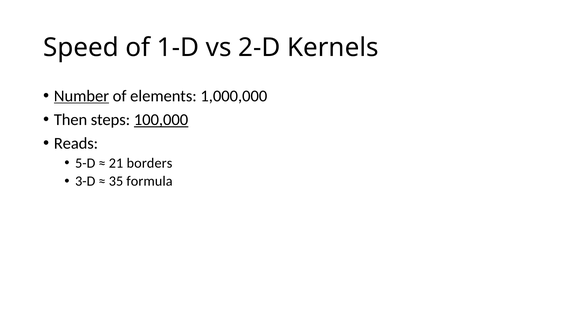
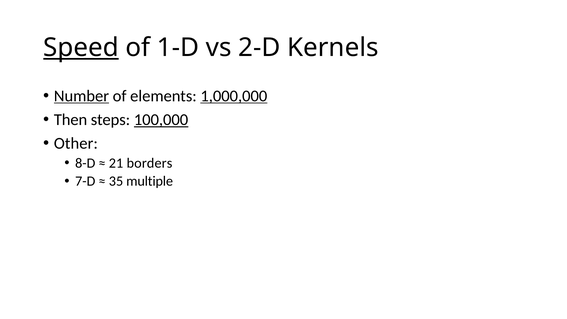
Speed underline: none -> present (81, 48)
1,000,000 underline: none -> present (234, 96)
Reads: Reads -> Other (76, 143)
5-D: 5-D -> 8-D (85, 163)
3-D: 3-D -> 7-D (85, 181)
formula: formula -> multiple (150, 181)
